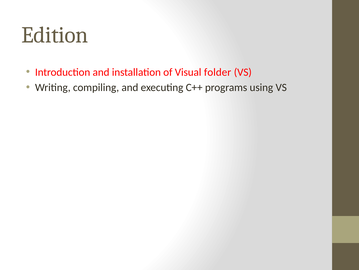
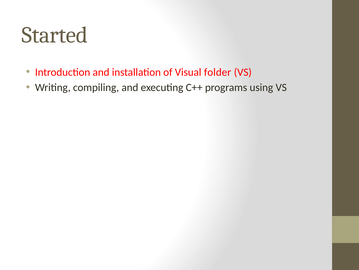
Edition: Edition -> Started (55, 35)
